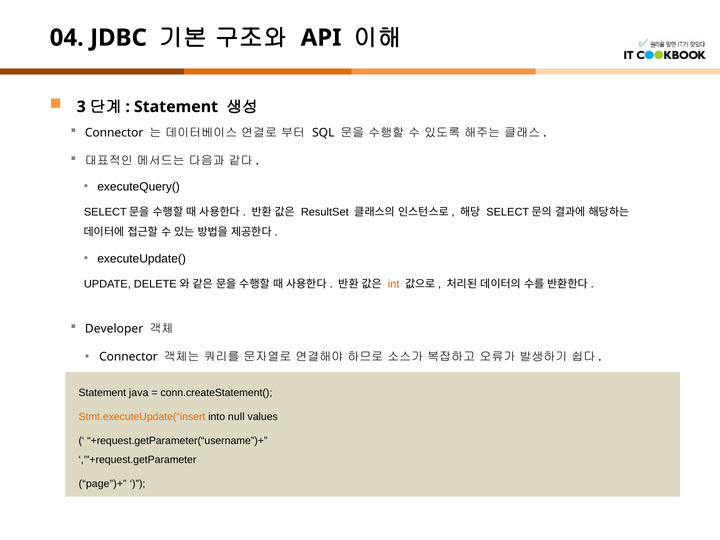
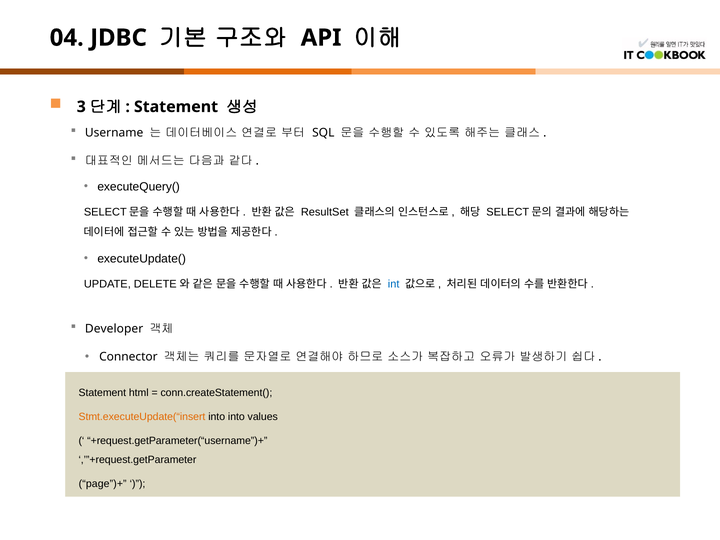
Connector: Connector -> Username (114, 133)
int colour: orange -> blue (394, 284)
java: java -> html (139, 393)
into null: null -> into (236, 417)
